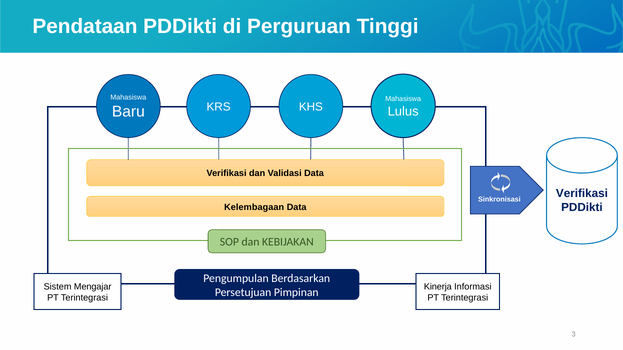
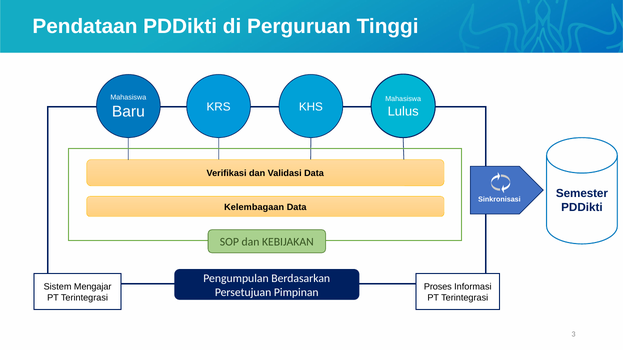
Verifikasi: Verifikasi -> Semester (582, 193)
Kinerja: Kinerja -> Proses (438, 287)
